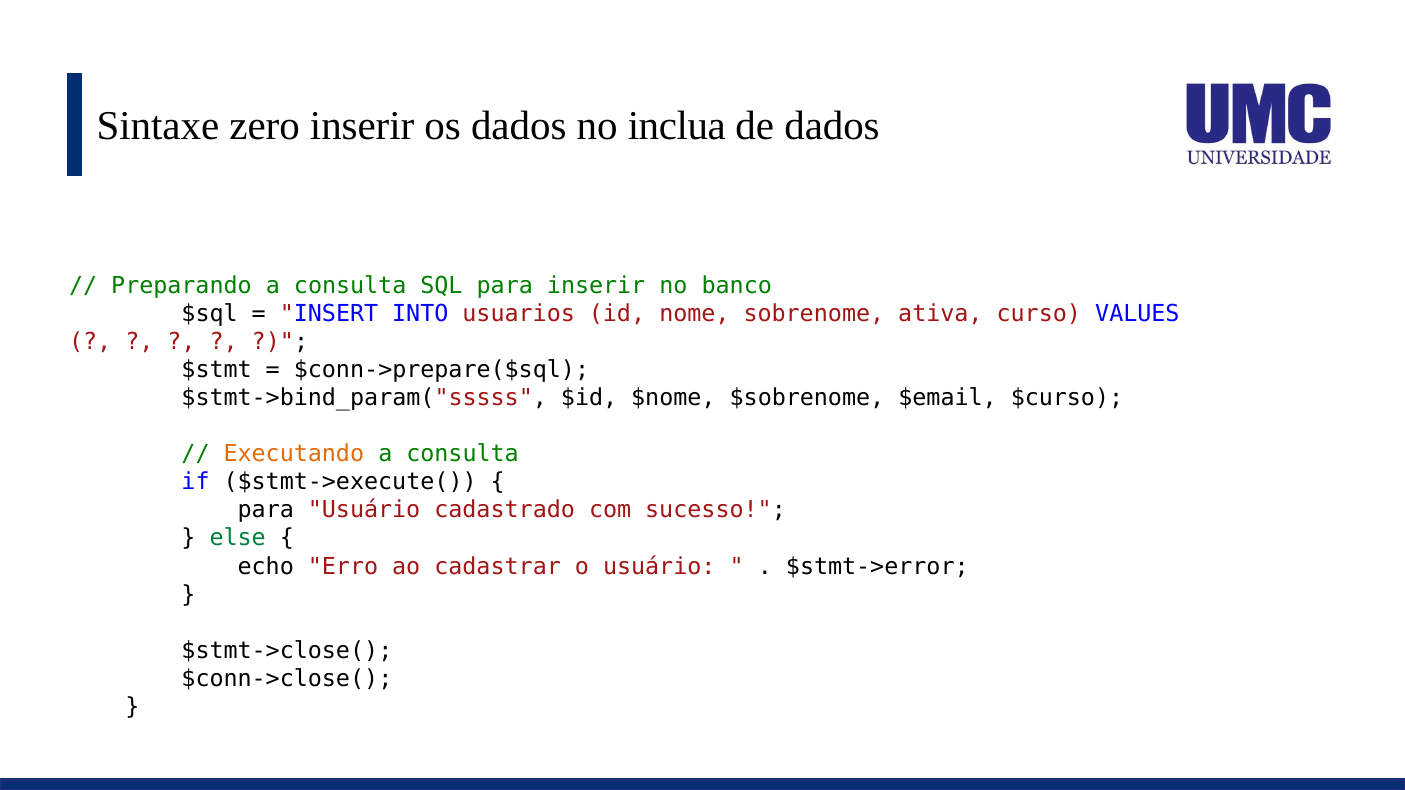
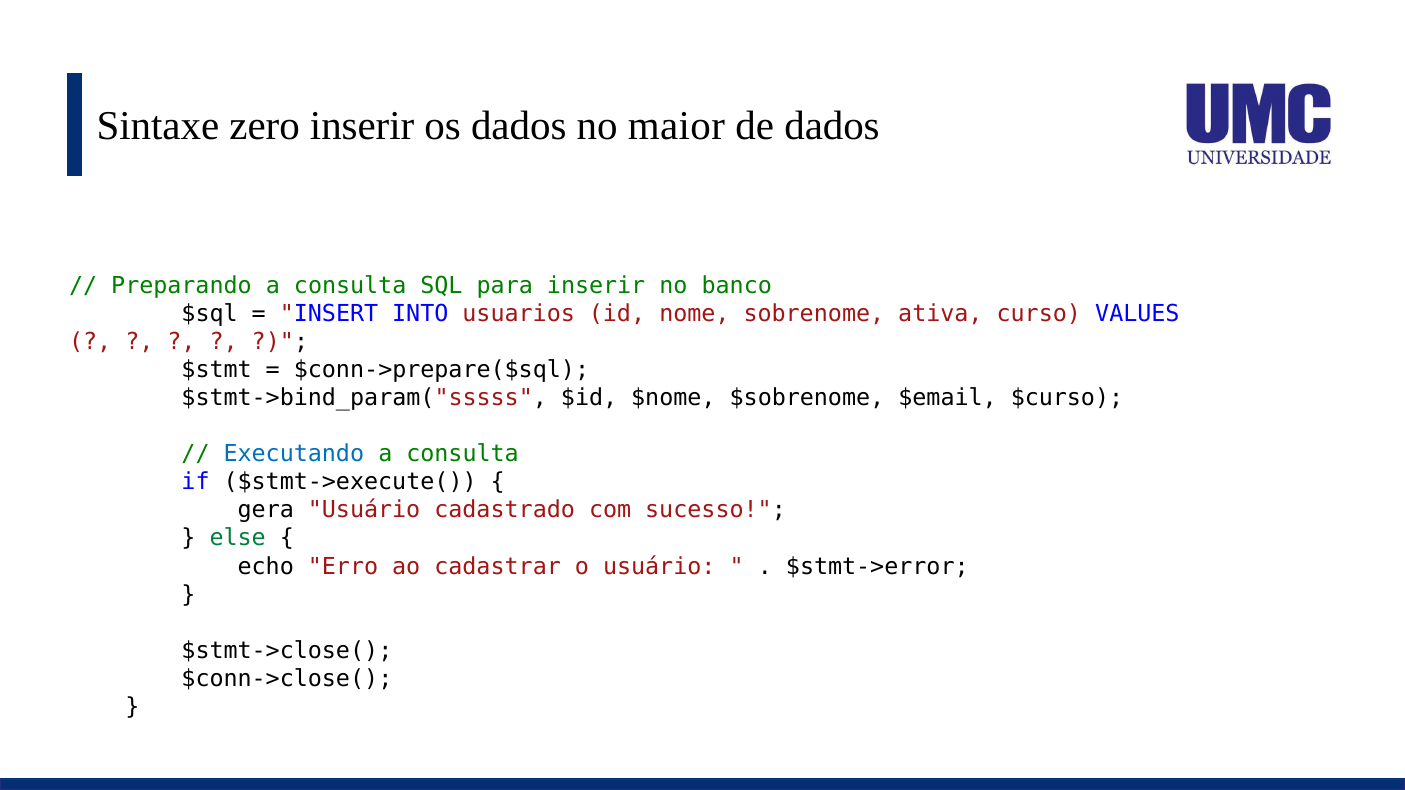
inclua: inclua -> maior (676, 126)
Executando colour: orange -> blue (294, 454)
para: para -> gera (266, 510)
